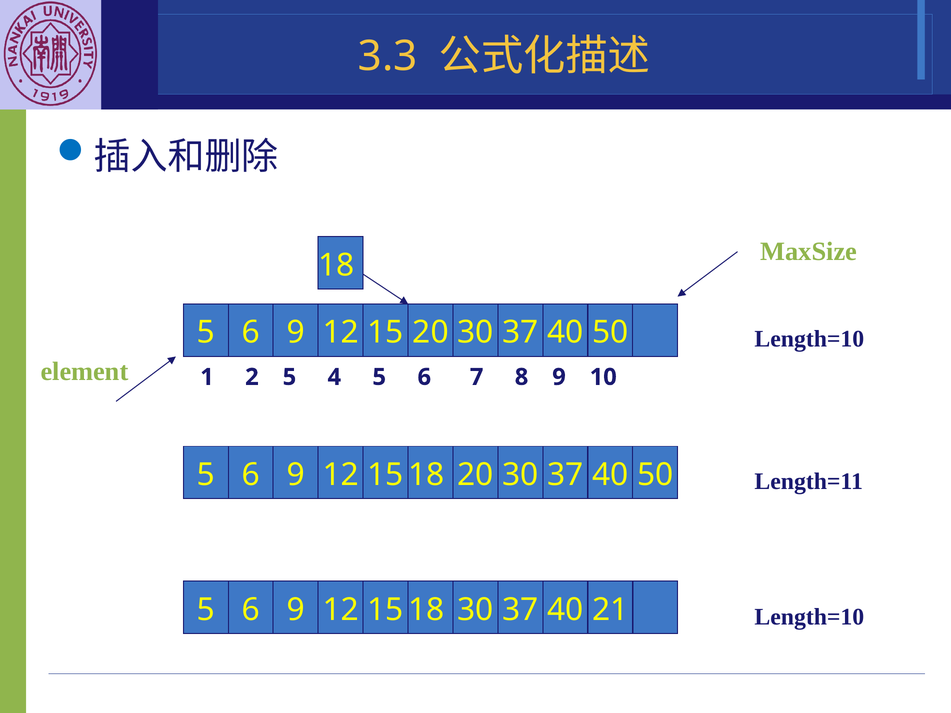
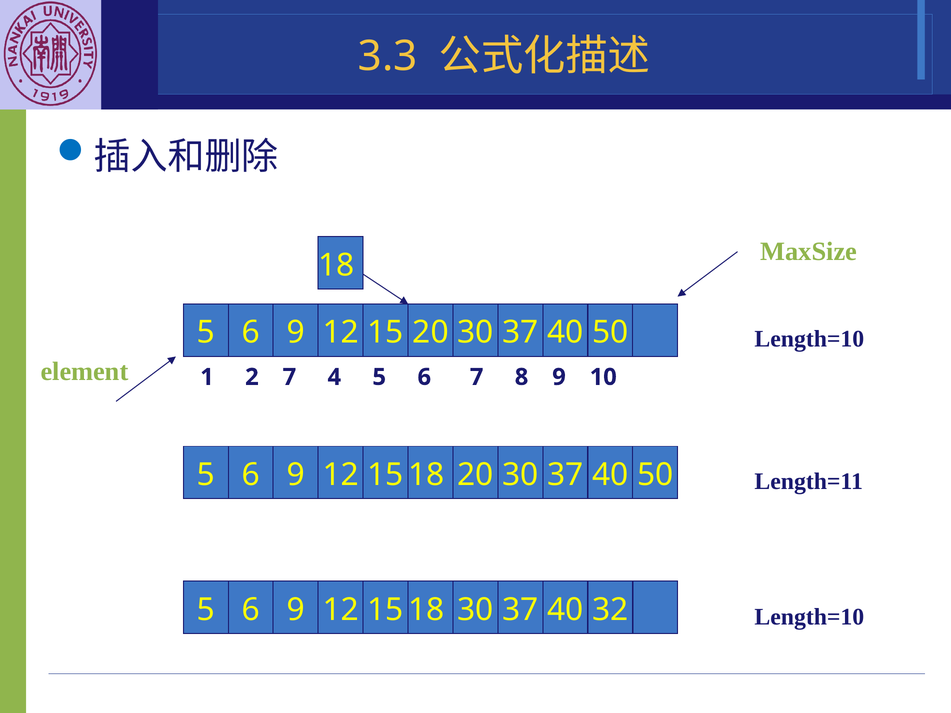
2 5: 5 -> 7 (289, 377)
21: 21 -> 32 (610, 610)
